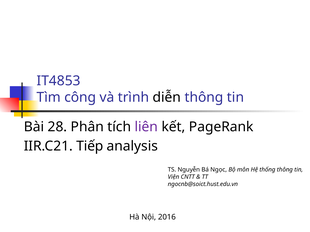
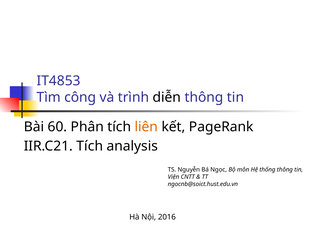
28: 28 -> 60 (57, 127)
liên colour: purple -> orange (146, 127)
IIR.C21 Tiếp: Tiếp -> Tích (90, 146)
